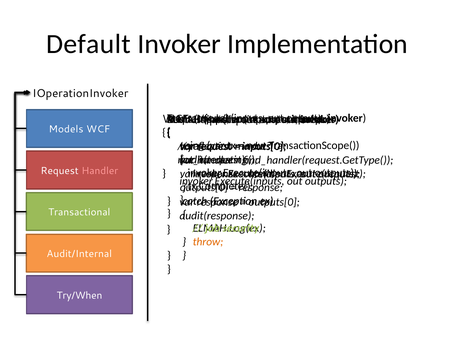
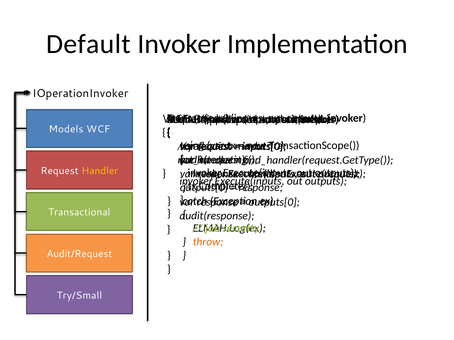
Handler colour: pink -> yellow (100, 171)
Audit/Internal: Audit/Internal -> Audit/Request (79, 254)
Try/When: Try/When -> Try/Small (79, 296)
